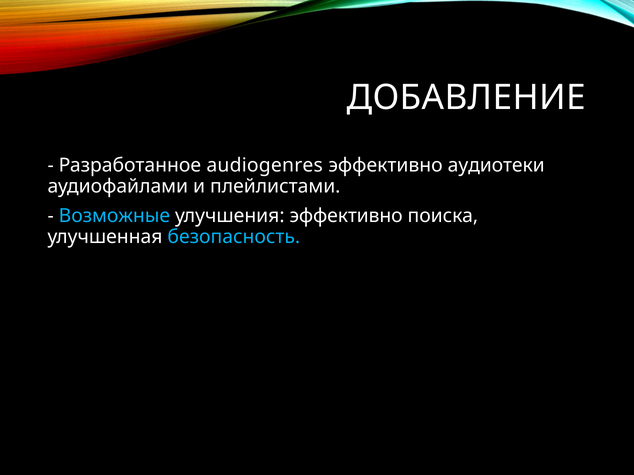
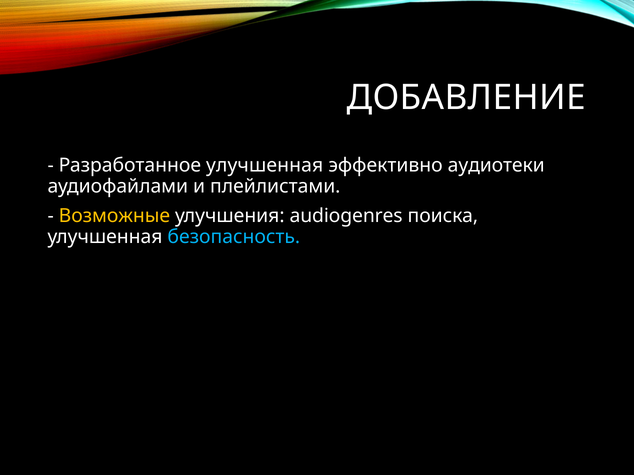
Разработанное audiogenres: audiogenres -> улучшенная (265, 166)
Возможные colour: light blue -> yellow (114, 216)
улучшения эффективно: эффективно -> audiogenres (346, 216)
